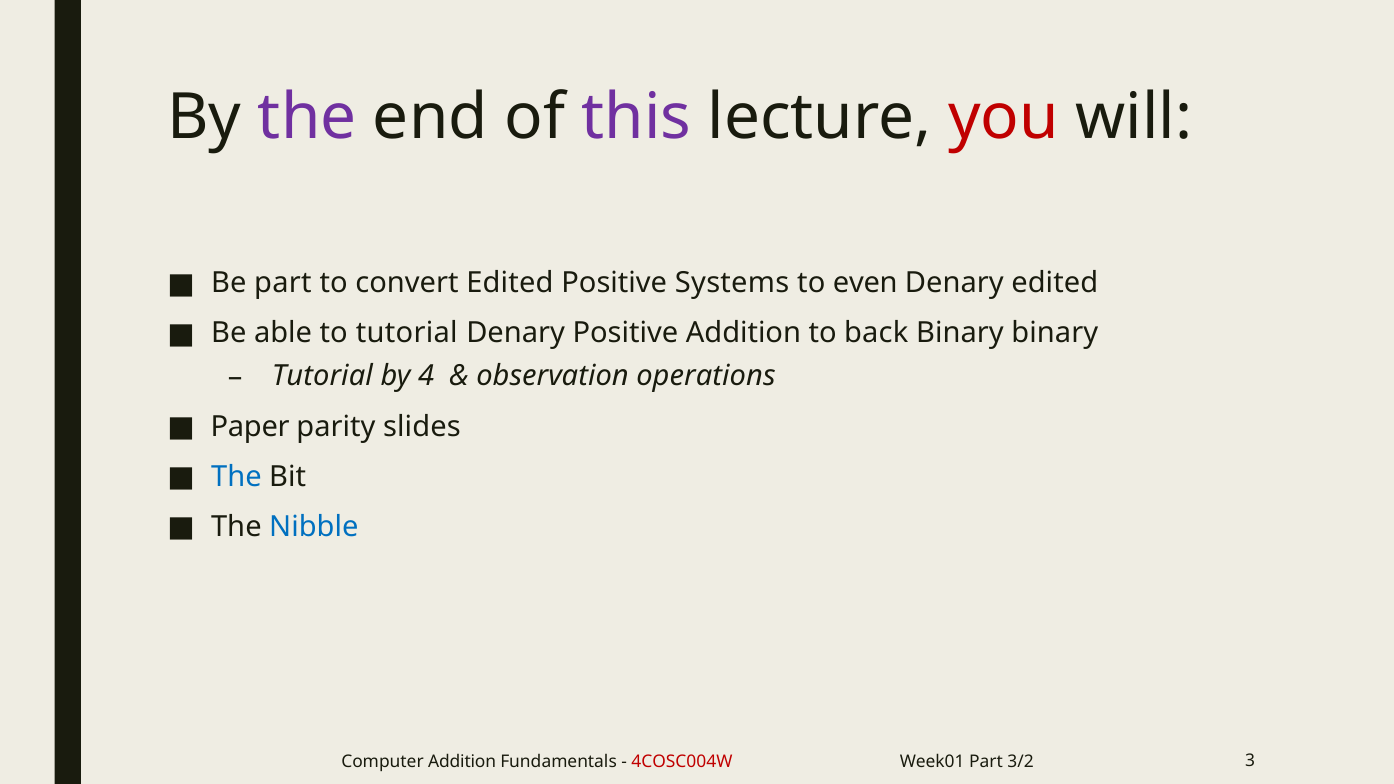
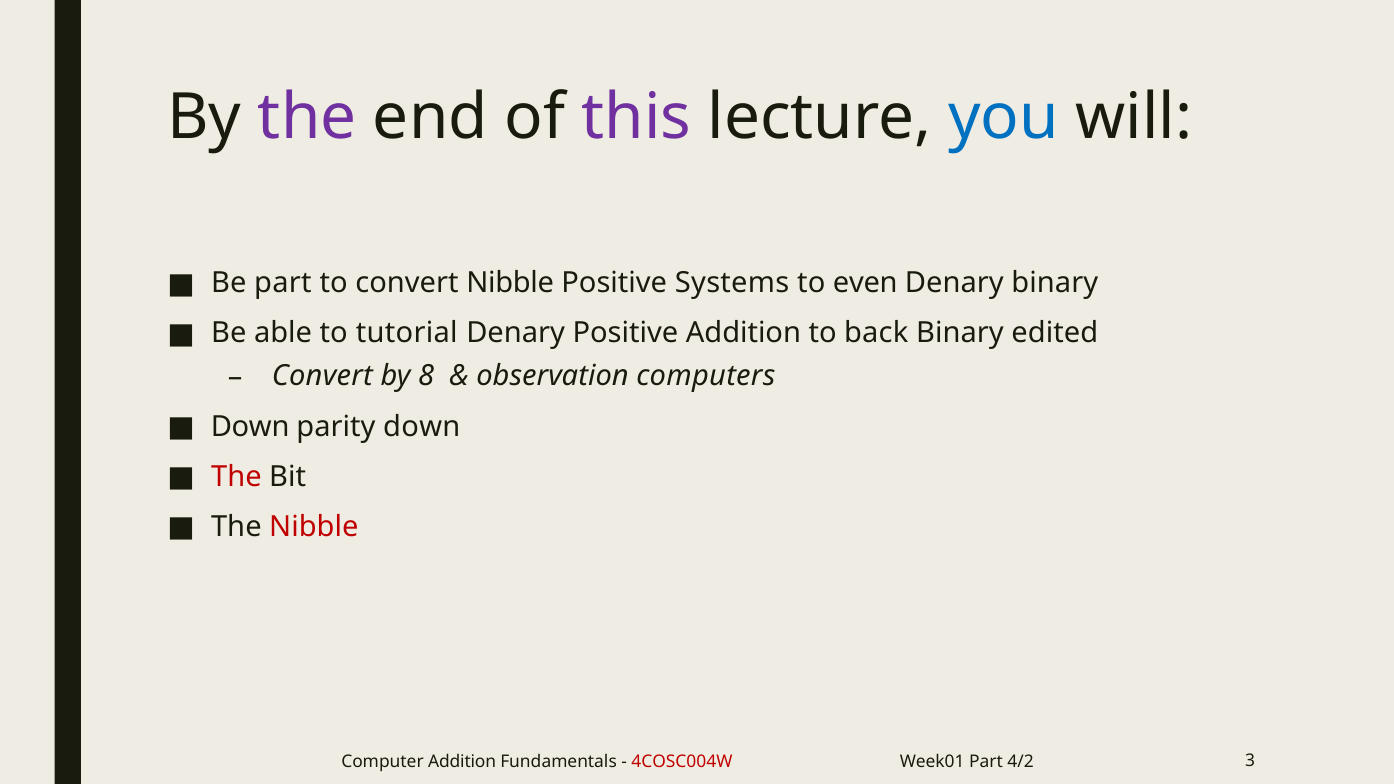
you colour: red -> blue (1004, 117)
convert Edited: Edited -> Nibble (510, 283)
Denary edited: edited -> binary (1055, 283)
Binary binary: binary -> edited (1055, 333)
Tutorial: Tutorial -> Convert (322, 376)
4: 4 -> 8 (426, 376)
operations: operations -> computers (706, 376)
Paper: Paper -> Down (250, 427)
parity slides: slides -> down (422, 427)
The colour: blue -> red (236, 477)
Nibble colour: blue -> red (314, 527)
3/2: 3/2 -> 4/2 (1021, 762)
